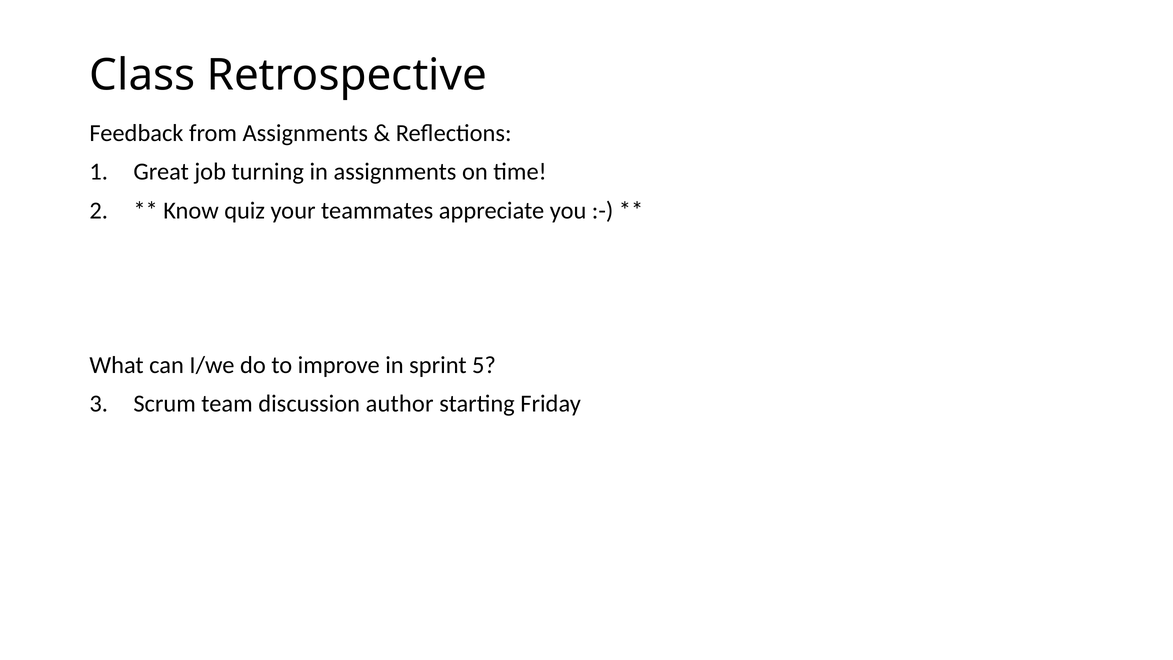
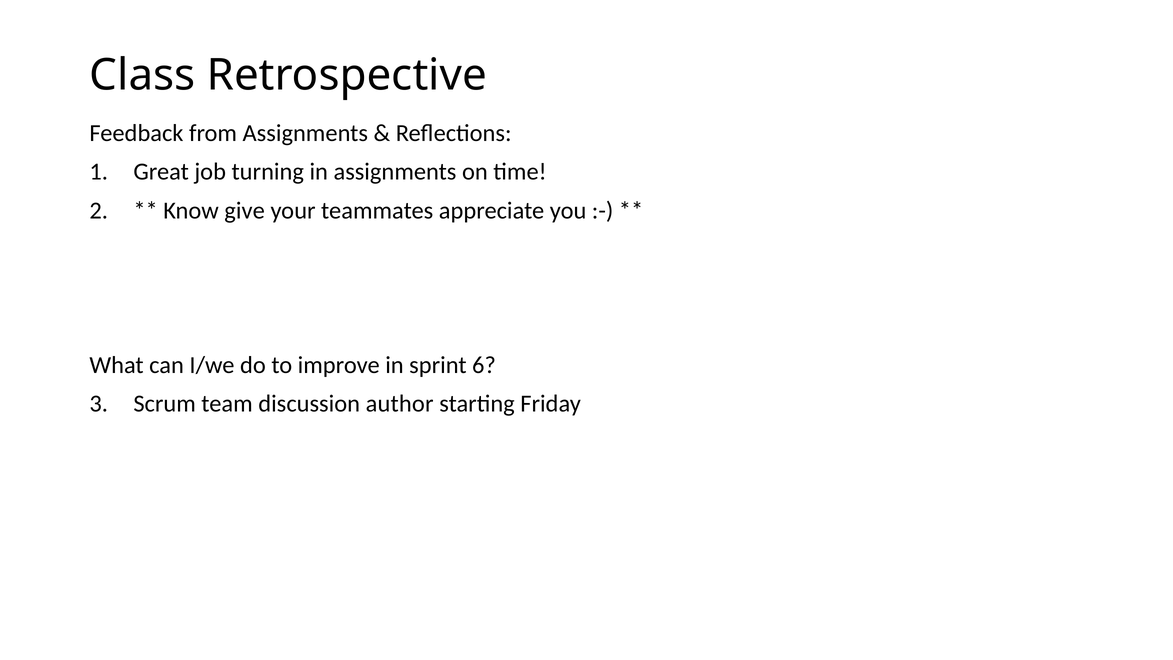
quiz: quiz -> give (245, 211)
5: 5 -> 6 (484, 365)
